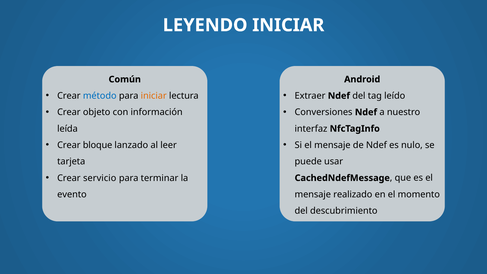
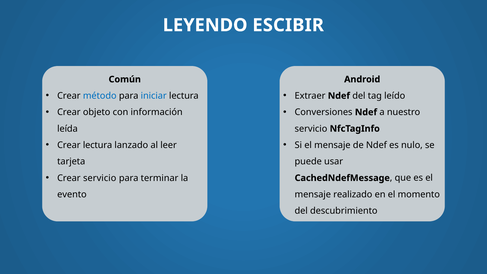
LEYENDO INICIAR: INICIAR -> ESCIBIR (288, 25)
iniciar colour: orange -> blue (154, 96)
interfaz: interfaz -> servicio (311, 129)
Crear bloque: bloque -> lectura (98, 145)
